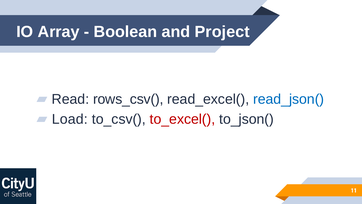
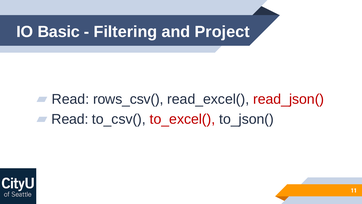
Array: Array -> Basic (59, 32)
Boolean: Boolean -> Filtering (125, 32)
read_json( colour: blue -> red (289, 99)
Load: Load -> Read (70, 119)
